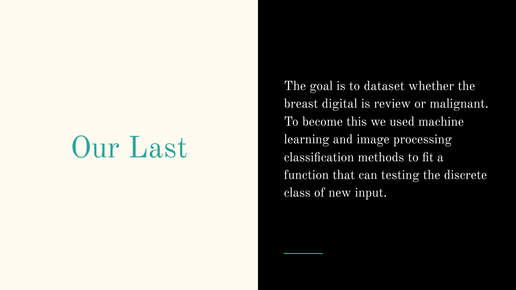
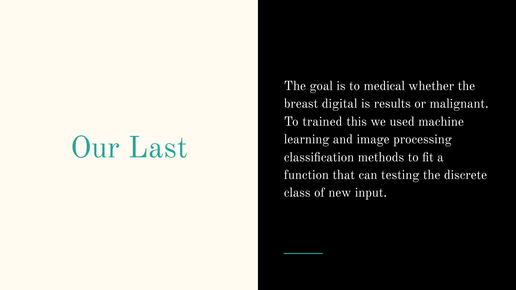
dataset: dataset -> medical (384, 86)
review: review -> results (392, 104)
become: become -> trained (322, 122)
